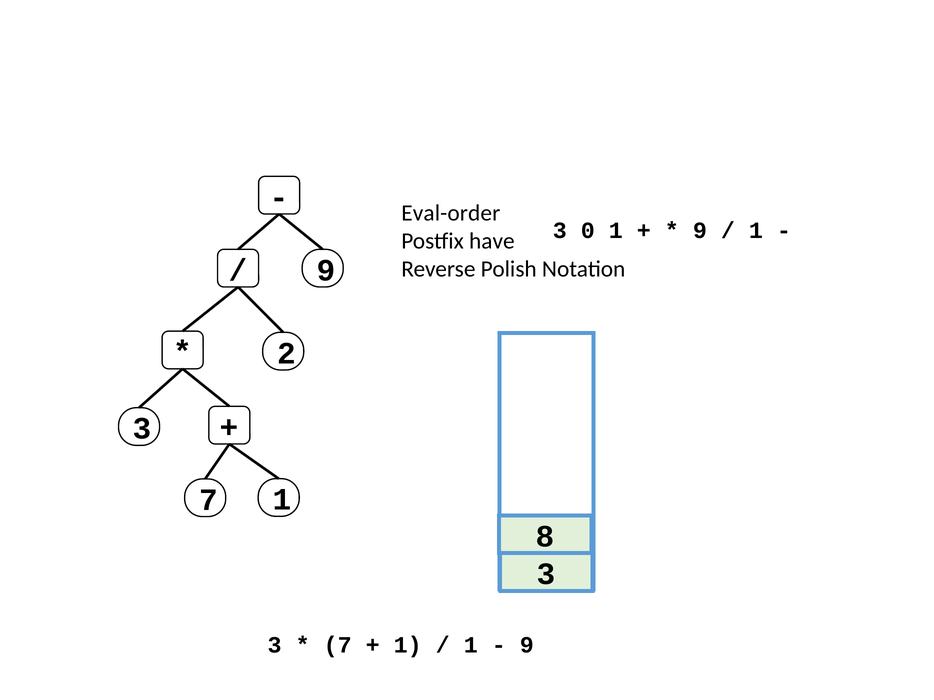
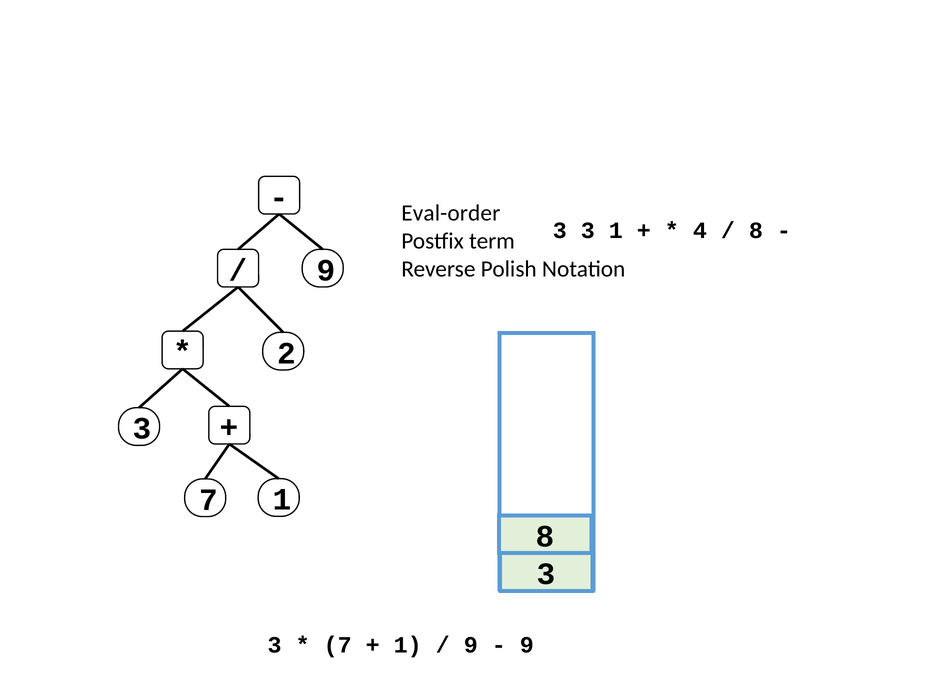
3 0: 0 -> 3 (588, 231)
9: 9 -> 4 (700, 231)
1: 1 -> 8 (756, 231)
have: have -> term (492, 241)
1: 1 -> 9 (471, 646)
